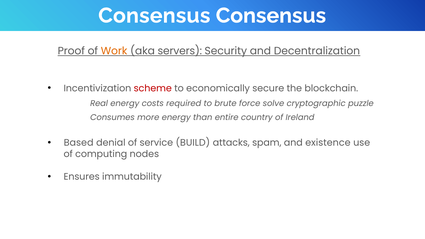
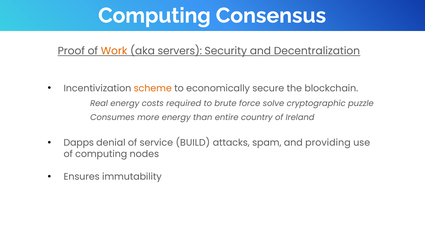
Consensus: Consensus -> Computing (154, 16)
scheme colour: red -> orange (153, 88)
Based: Based -> Dapps (79, 143)
existence: existence -> providing (328, 143)
